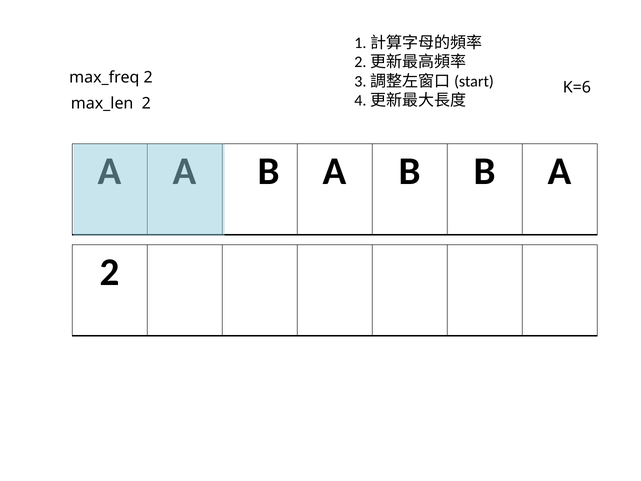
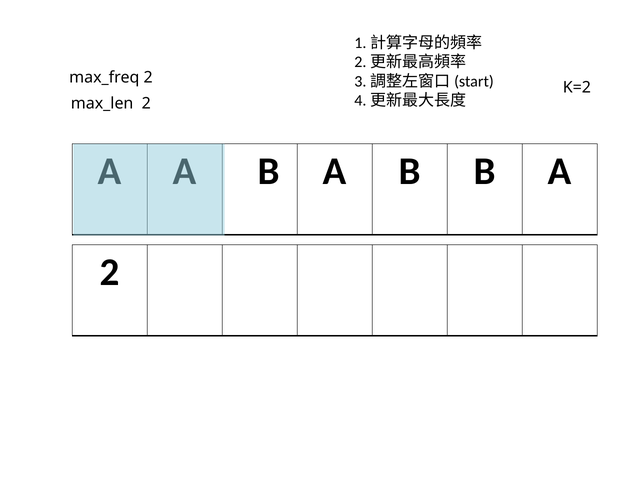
K=6: K=6 -> K=2 (577, 88)
